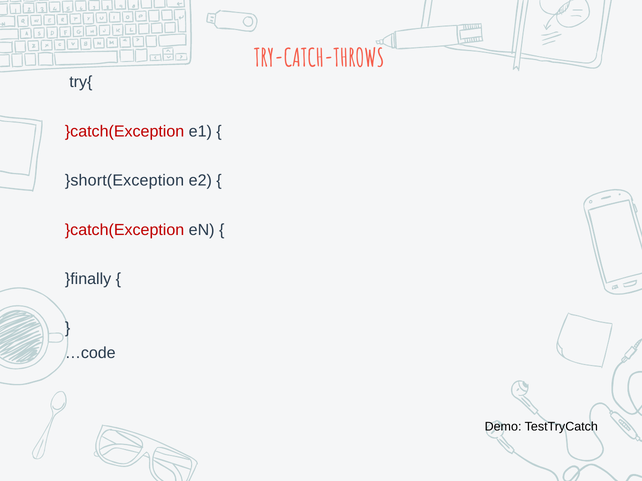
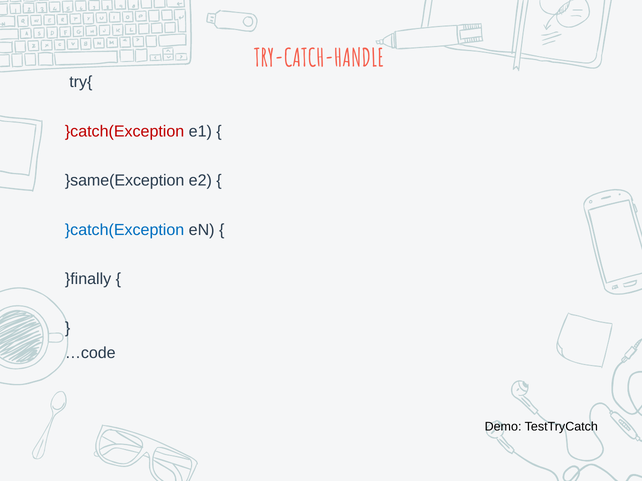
TRY-CATCH-THROWS: TRY-CATCH-THROWS -> TRY-CATCH-HANDLE (319, 58)
}short(Exception: }short(Exception -> }same(Exception (125, 181)
}catch(Exception colour: red -> blue (125, 230)
